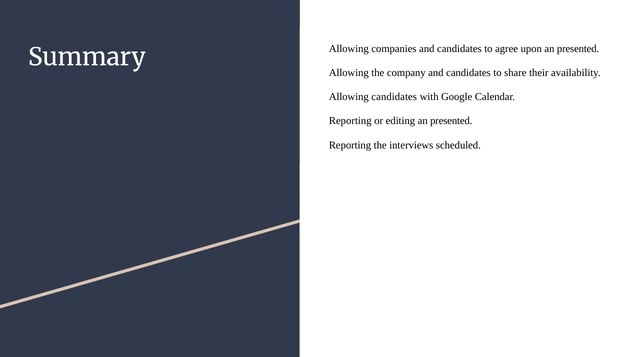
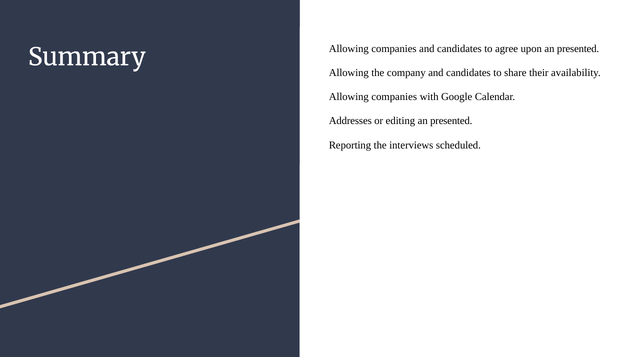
candidates: candidates -> companies (394, 97)
Reporting: Reporting -> Addresses (350, 121)
